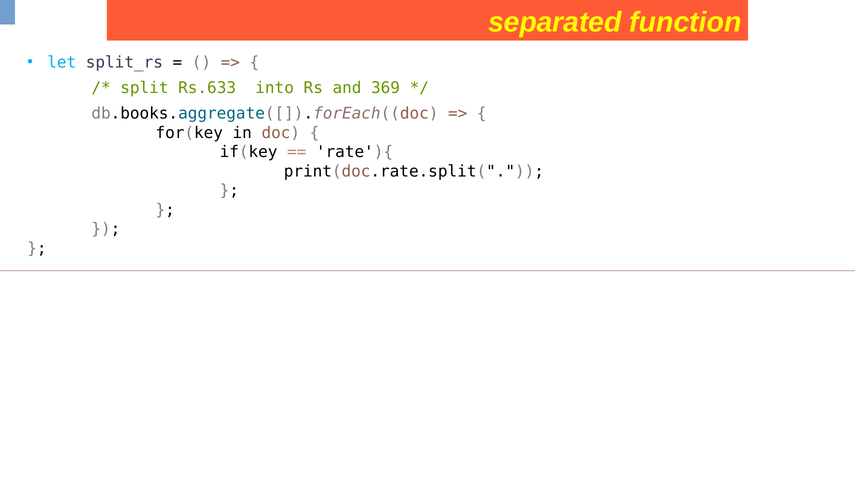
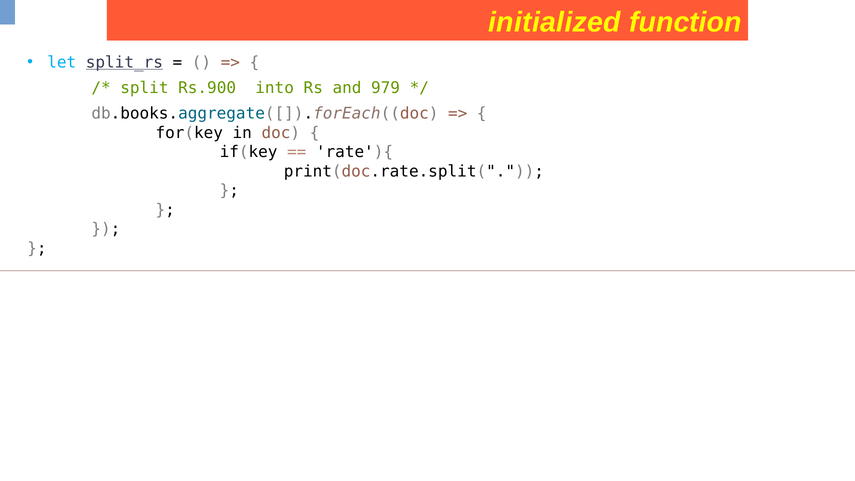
separated: separated -> initialized (555, 22)
split_rs underline: none -> present (124, 62)
Rs.633: Rs.633 -> Rs.900 (207, 88)
369: 369 -> 979 (386, 88)
